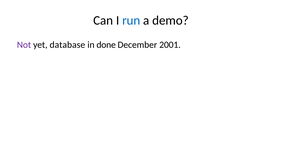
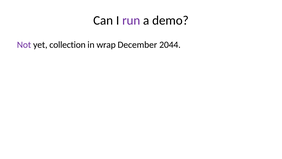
run colour: blue -> purple (131, 20)
database: database -> collection (67, 45)
done: done -> wrap (106, 45)
2001: 2001 -> 2044 (170, 45)
